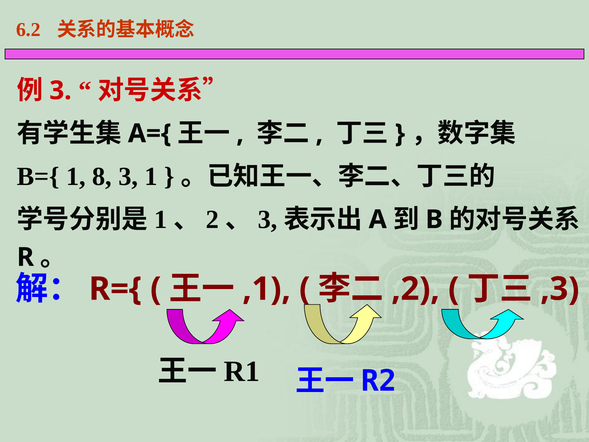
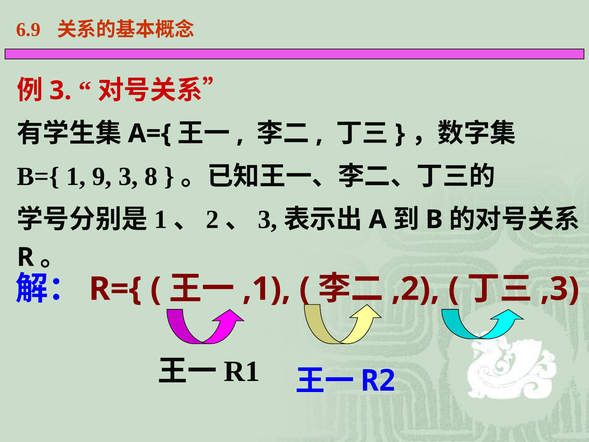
6.2: 6.2 -> 6.9 (28, 30)
8: 8 -> 9 (102, 176)
3 1: 1 -> 8 (151, 176)
